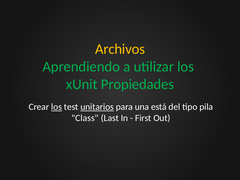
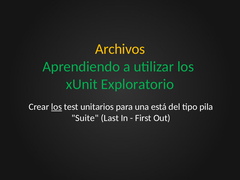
Propiedades: Propiedades -> Exploratorio (137, 84)
unitarios underline: present -> none (97, 107)
Class: Class -> Suite (85, 118)
